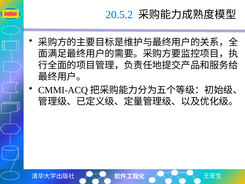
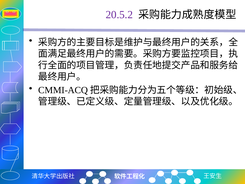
20.5.2 colour: blue -> purple (119, 15)
